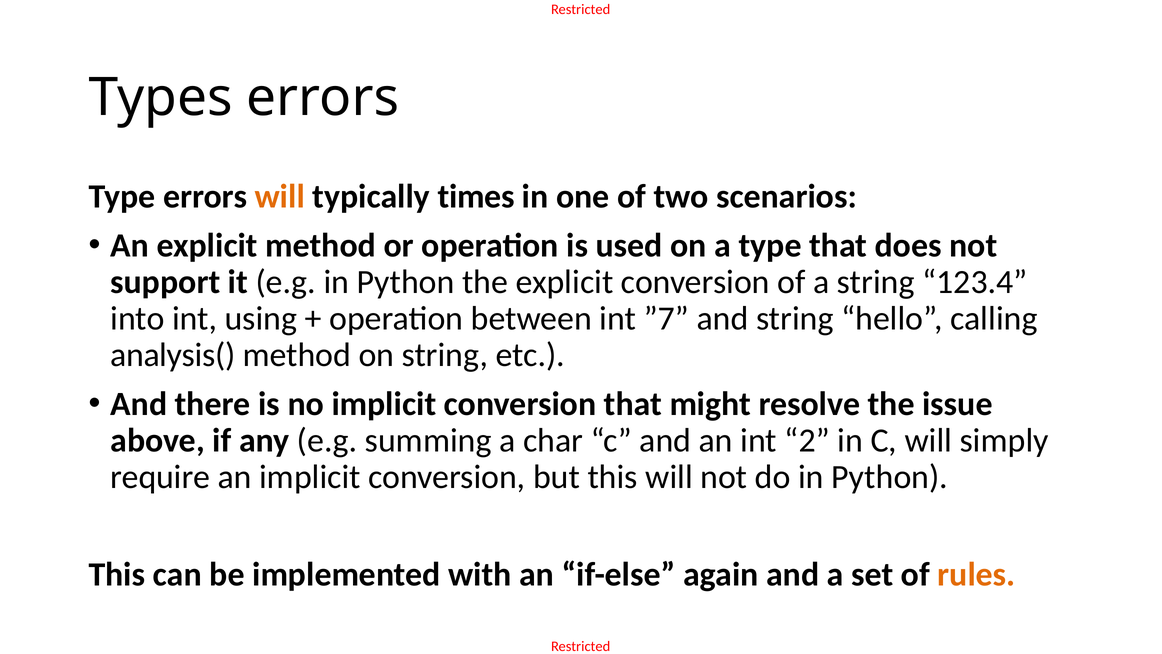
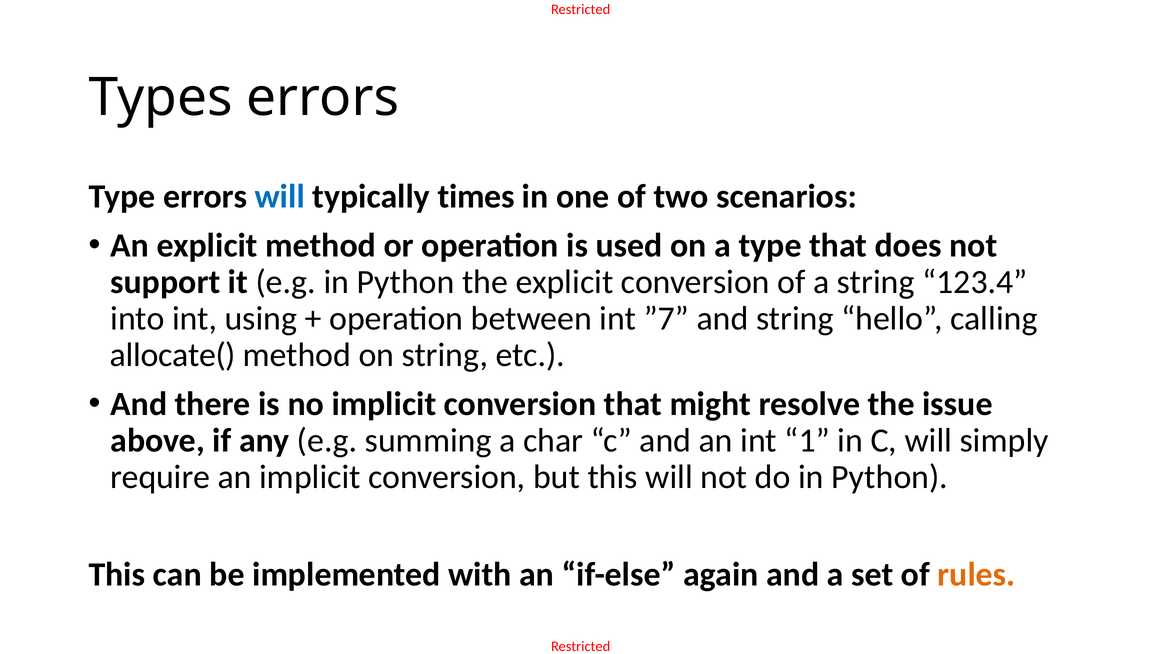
will colour: orange -> blue (280, 196)
analysis(: analysis( -> allocate( (173, 355)
2: 2 -> 1 (807, 440)
